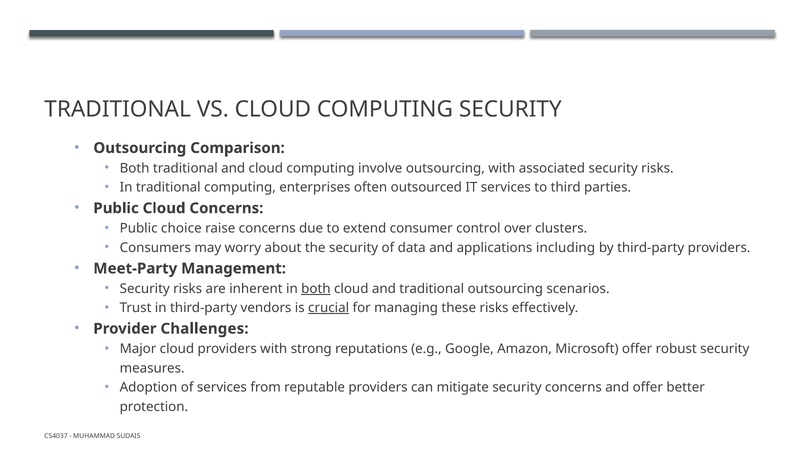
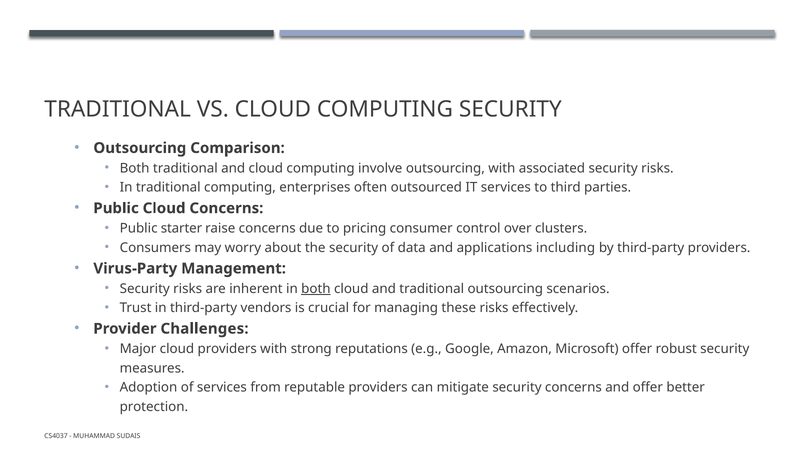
choice: choice -> starter (181, 229)
extend: extend -> pricing (365, 229)
Meet-Party: Meet-Party -> Virus-Party (135, 269)
crucial underline: present -> none (329, 308)
